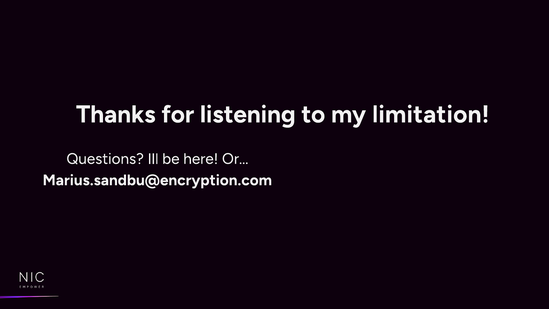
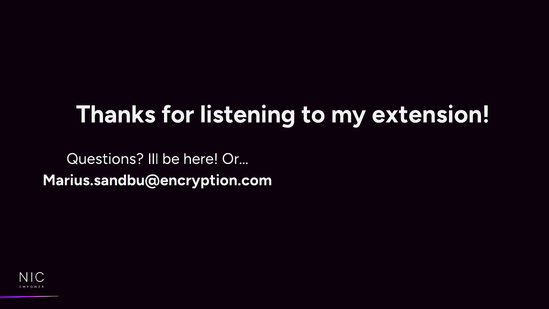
limitation: limitation -> extension (431, 114)
